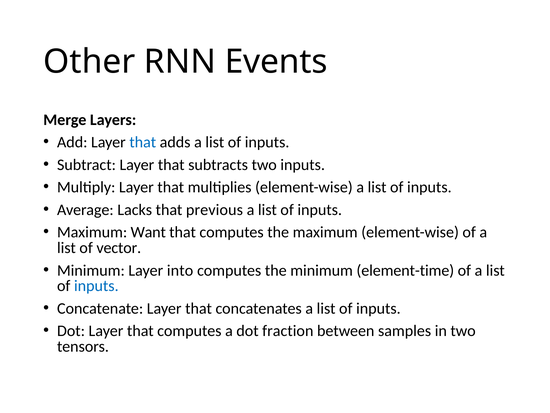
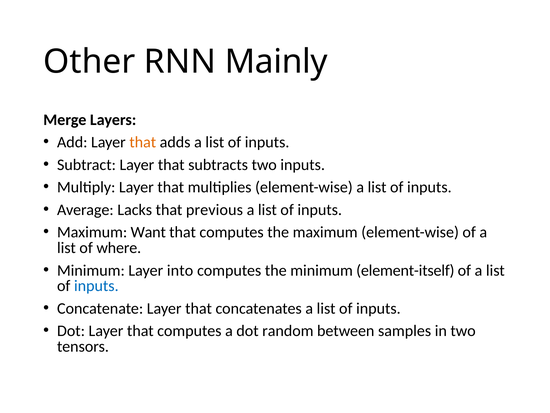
Events: Events -> Mainly (276, 62)
that colour: blue -> orange (143, 142)
vector: vector -> where (119, 248)
element-time: element-time -> element-itself (405, 270)
fraction: fraction -> random (288, 331)
